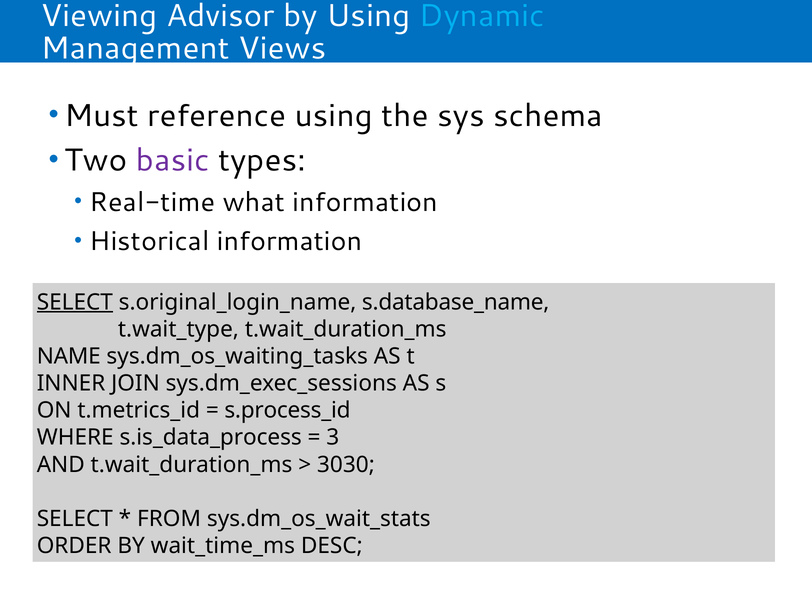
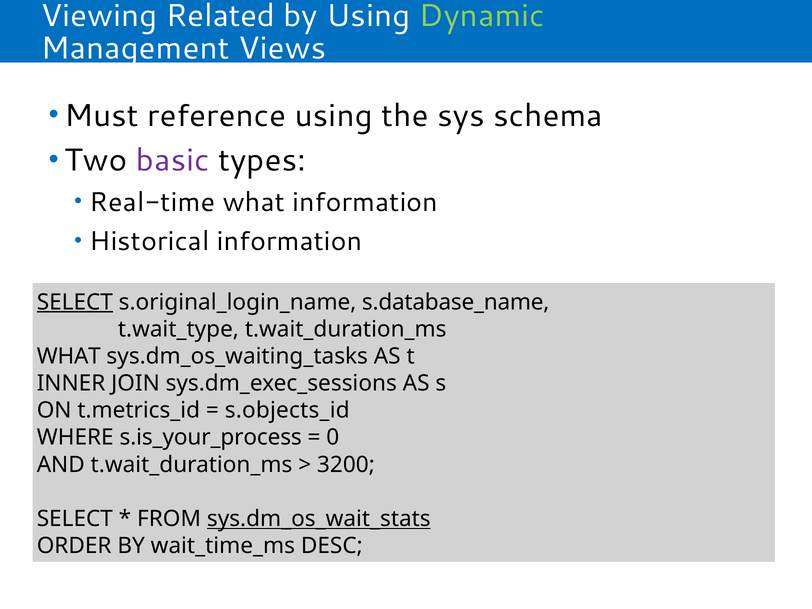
Advisor: Advisor -> Related (220, 16)
Dynamic colour: light blue -> light green (482, 16)
NAME: NAME -> WHAT (69, 356)
s.process_id: s.process_id -> s.objects_id (287, 410)
s.is_data_process: s.is_data_process -> s.is_your_process (211, 438)
3: 3 -> 0 (333, 438)
3030: 3030 -> 3200 (346, 465)
sys.dm_os_wait_stats underline: none -> present (319, 519)
